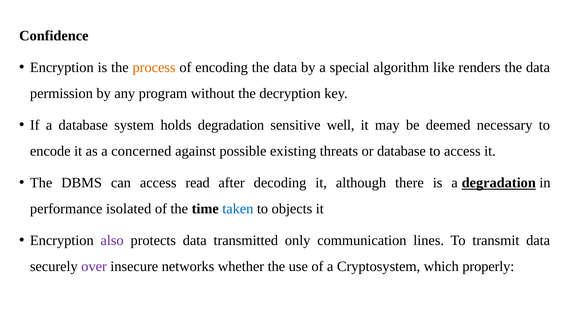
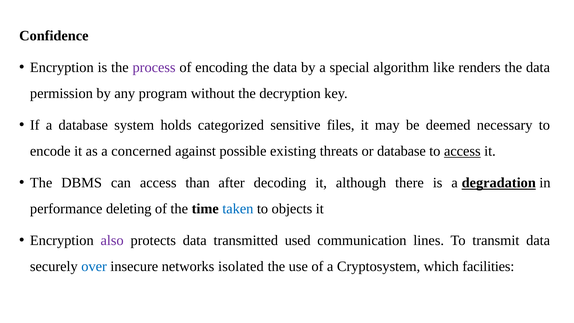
process colour: orange -> purple (154, 68)
holds degradation: degradation -> categorized (231, 125)
well: well -> files (341, 125)
access underline: none -> present (462, 151)
read: read -> than (198, 183)
isolated: isolated -> deleting (129, 209)
only: only -> used (298, 240)
over colour: purple -> blue (94, 266)
whether: whether -> isolated (241, 266)
properly: properly -> facilities (488, 266)
